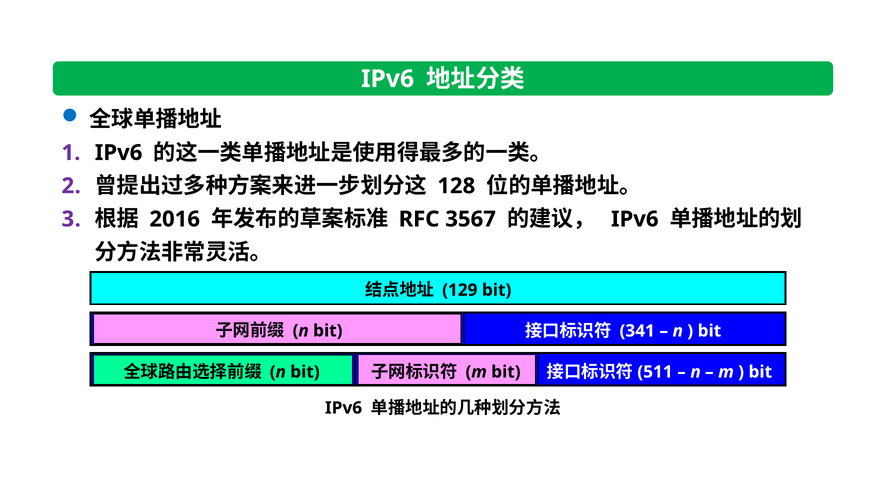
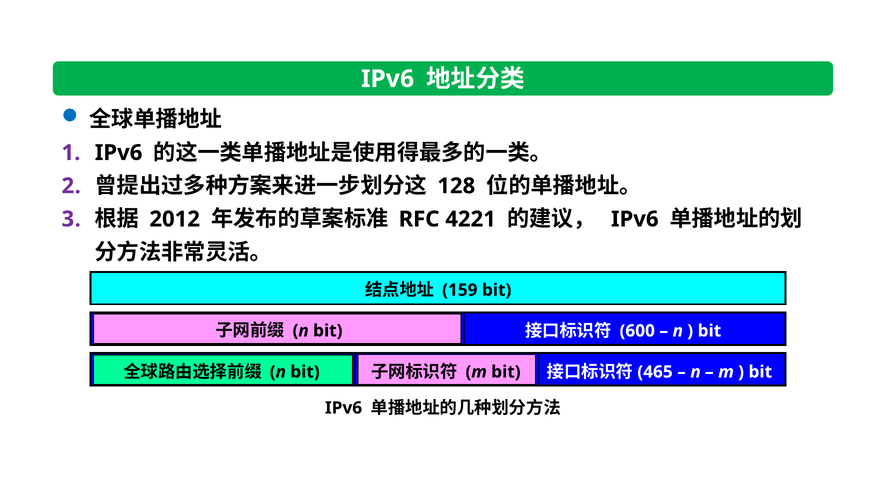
2016: 2016 -> 2012 (175, 219)
3567: 3567 -> 4221 (471, 219)
129: 129 -> 159 (460, 290)
341: 341 -> 600 (637, 331)
511: 511 -> 465 (655, 372)
